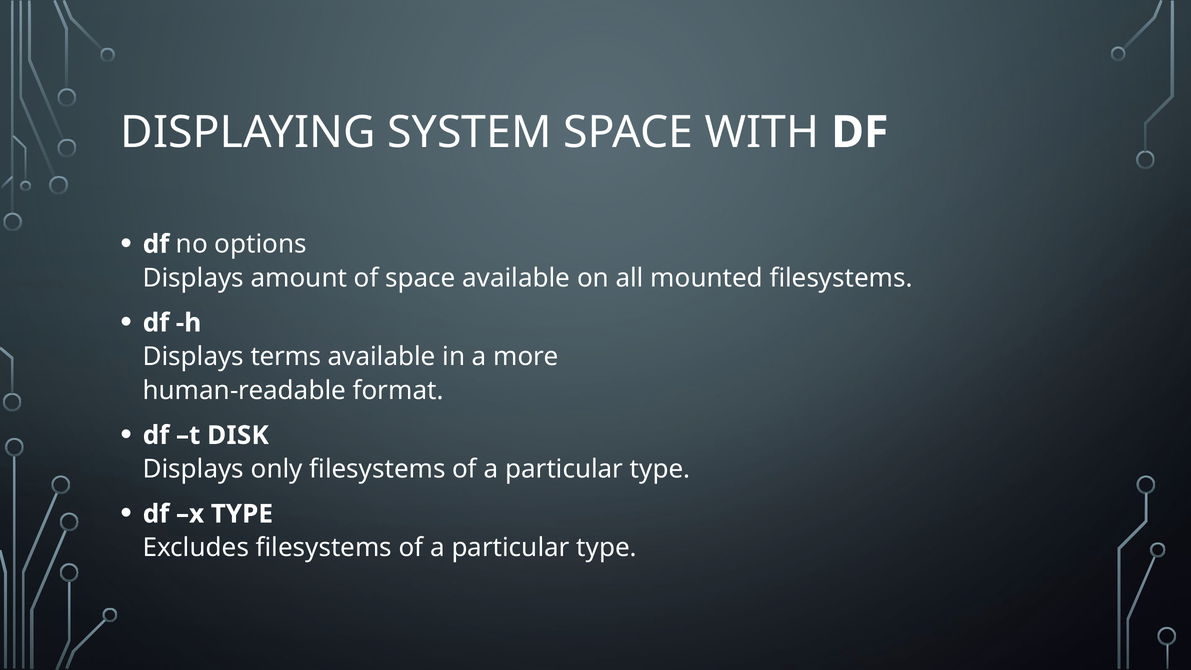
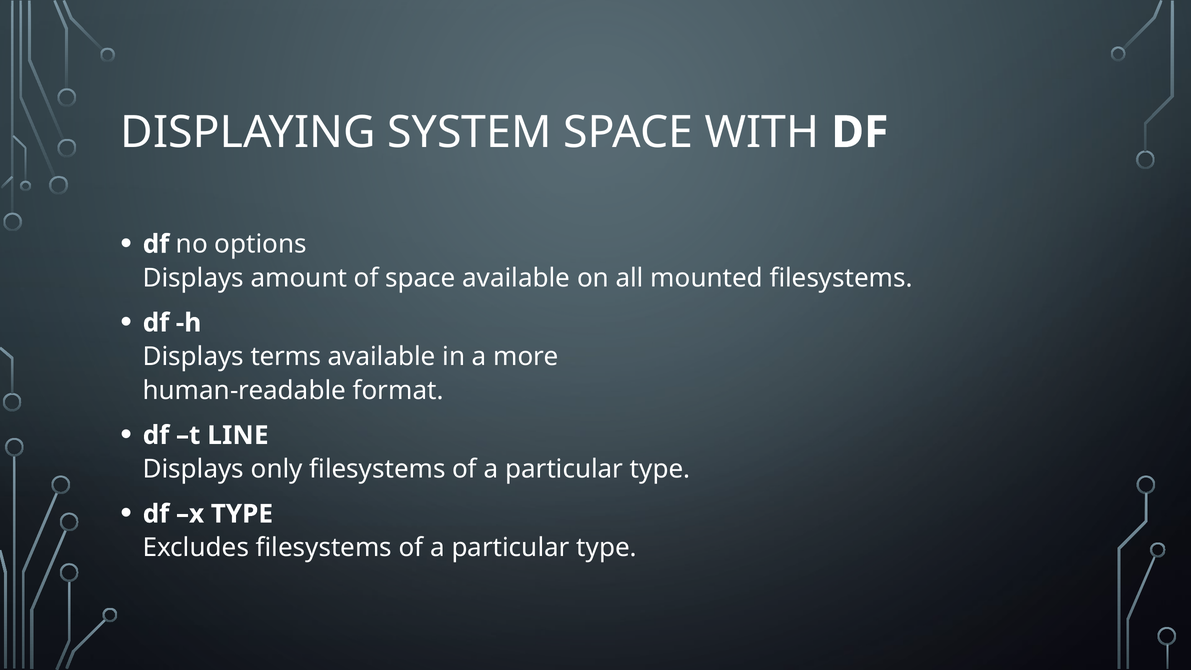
DISK: DISK -> LINE (238, 435)
